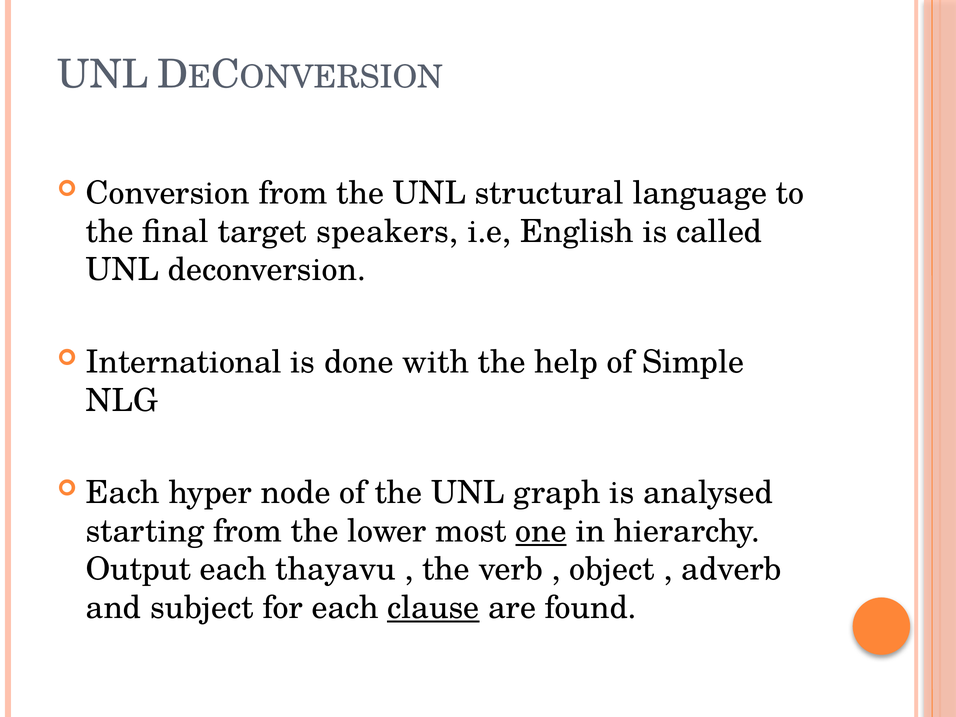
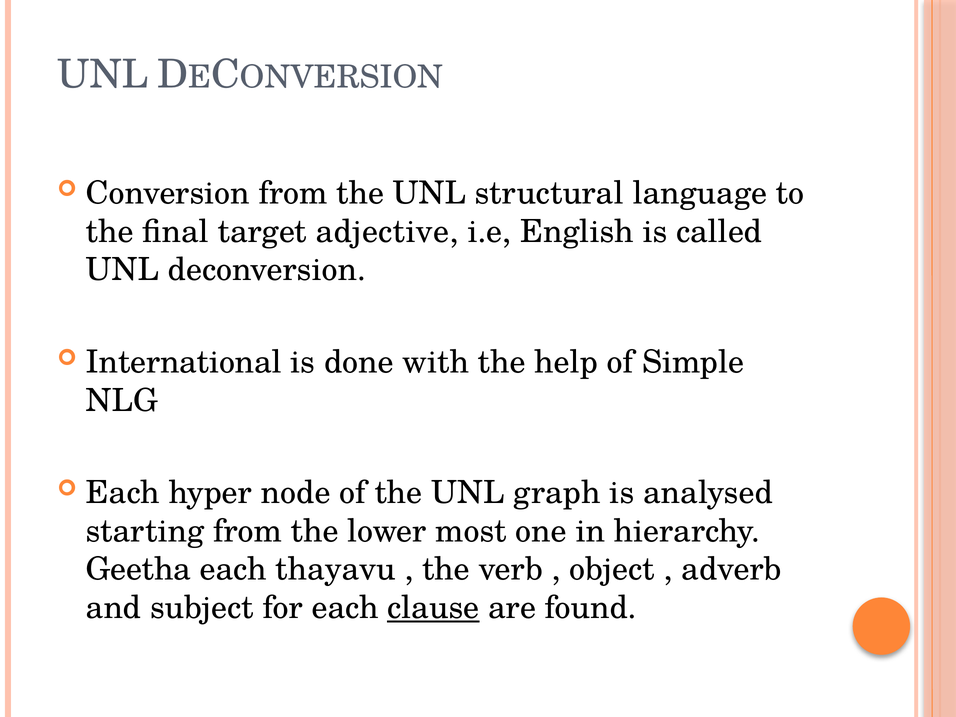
speakers: speakers -> adjective (387, 232)
one underline: present -> none (541, 531)
Output: Output -> Geetha (138, 569)
